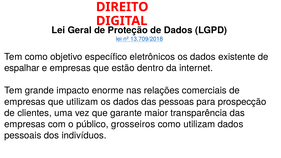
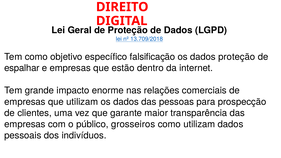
eletrônicos: eletrônicos -> falsificação (152, 57)
dados existente: existente -> proteção (237, 57)
